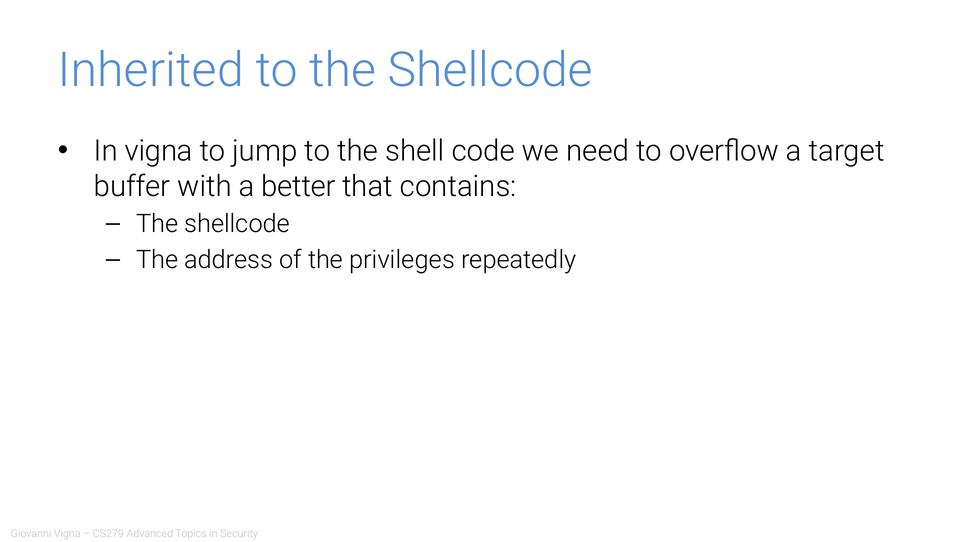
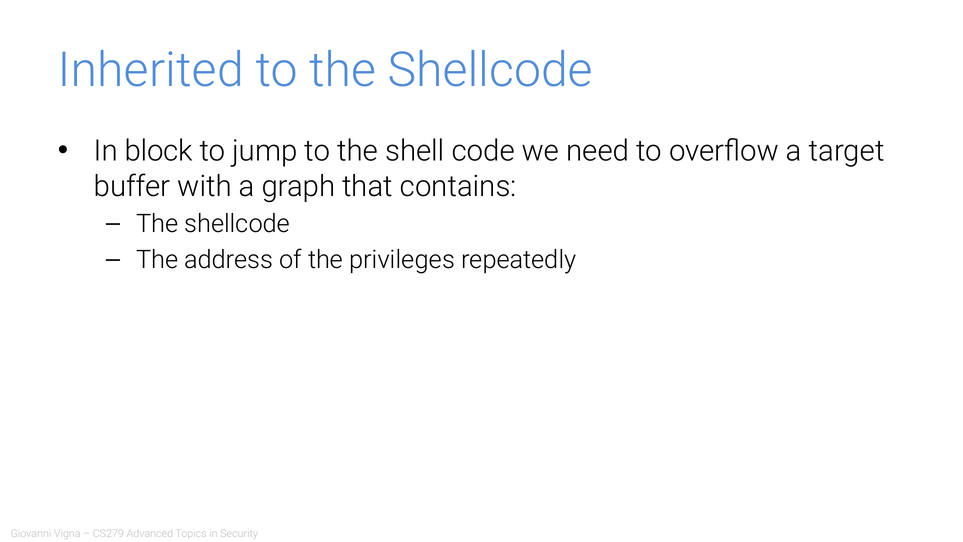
In vigna: vigna -> block (159, 151)
better: better -> graph (298, 186)
